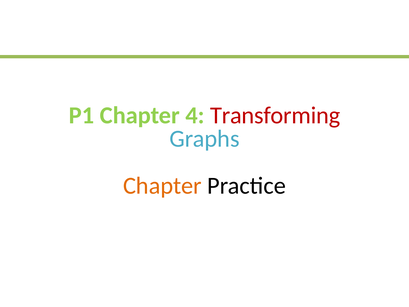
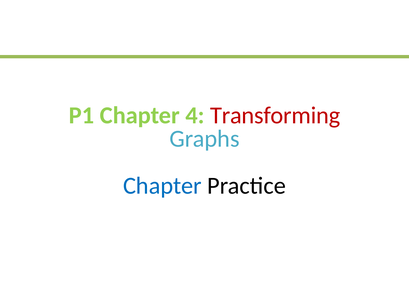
Chapter colour: orange -> blue (162, 186)
